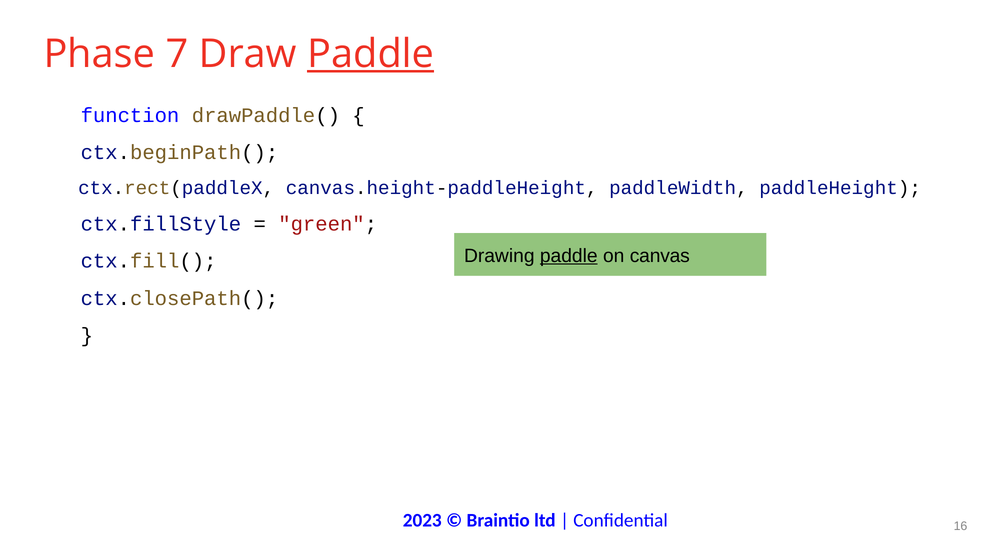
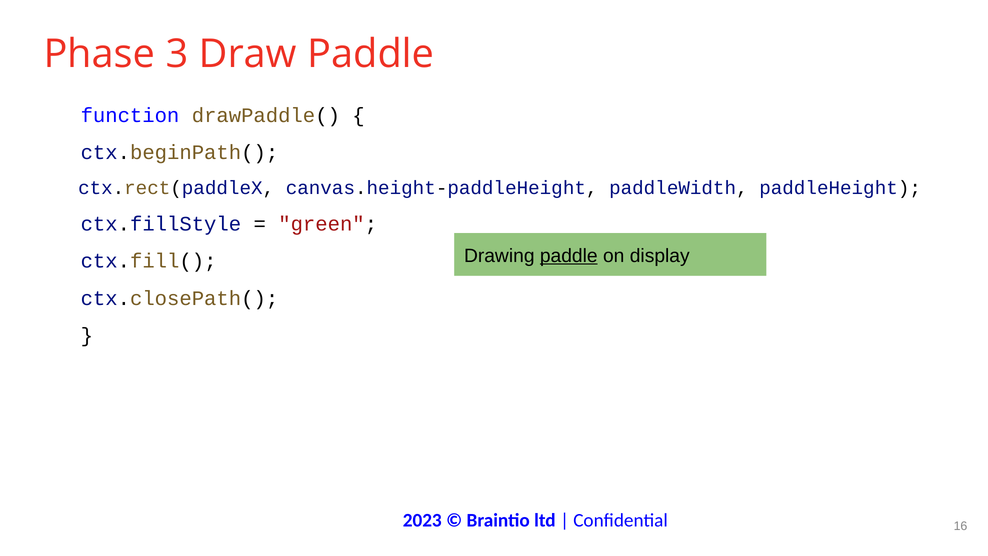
7: 7 -> 3 (177, 54)
Paddle underline: present -> none (371, 54)
canvas: canvas -> display (660, 256)
